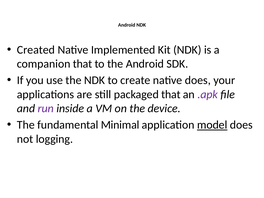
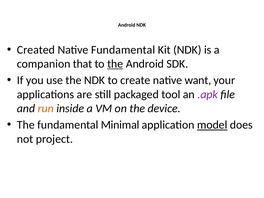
Native Implemented: Implemented -> Fundamental (123, 50)
the underline: none -> present (115, 64)
native does: does -> want (198, 80)
packaged that: that -> tool (171, 94)
run colour: purple -> orange (46, 108)
logging: logging -> project (54, 139)
